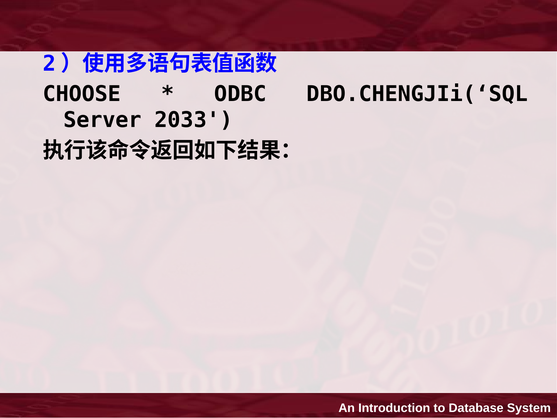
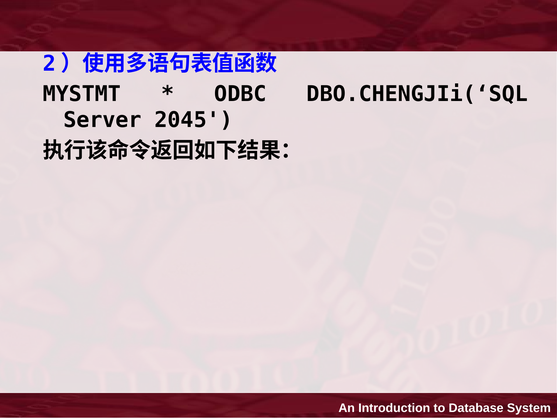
CHOOSE: CHOOSE -> MYSTMT (82, 94)
2033: 2033 -> 2045 (194, 120)
